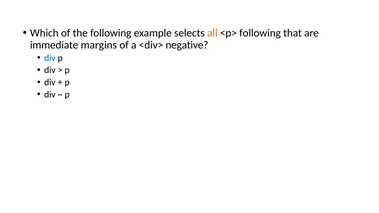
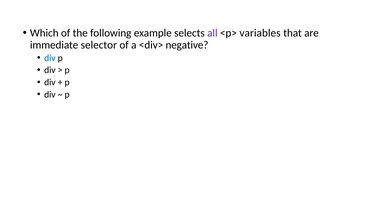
all colour: orange -> purple (212, 33)
<p> following: following -> variables (260, 33)
margins: margins -> selector (99, 45)
